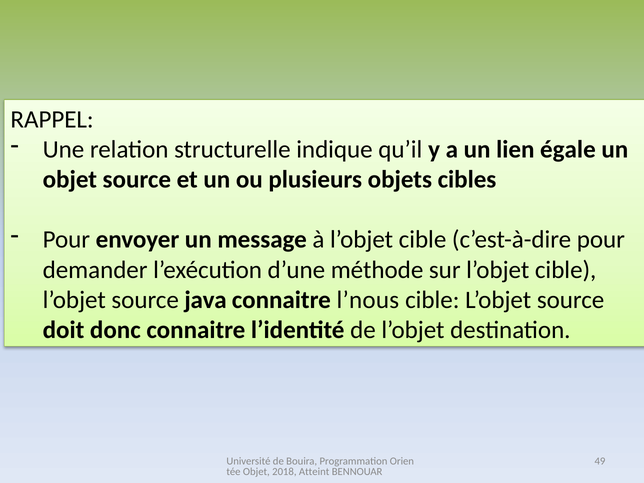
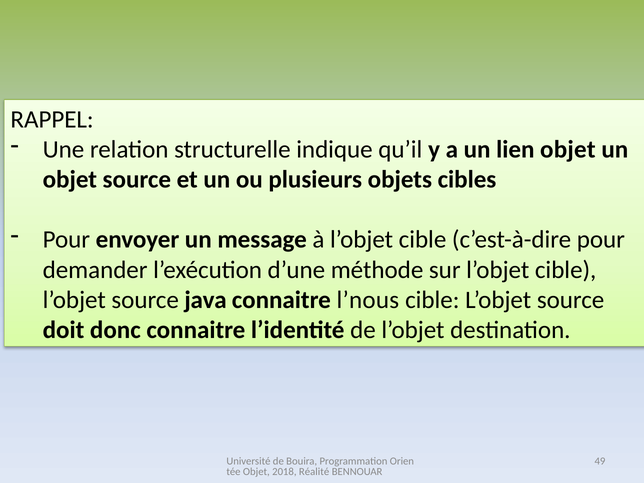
lien égale: égale -> objet (568, 149)
Atteint: Atteint -> Réalité (314, 472)
